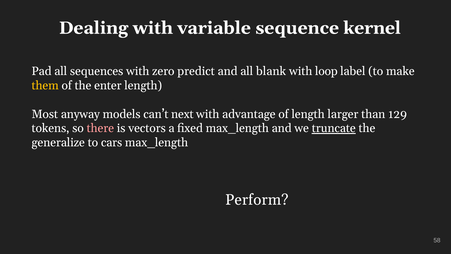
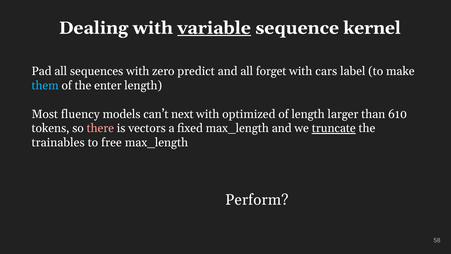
variable underline: none -> present (214, 28)
blank: blank -> forget (271, 71)
loop: loop -> cars (326, 71)
them colour: yellow -> light blue (45, 85)
anyway: anyway -> fluency (80, 114)
advantage: advantage -> optimized (249, 114)
129: 129 -> 610 (398, 114)
generalize: generalize -> trainables (58, 143)
cars: cars -> free (111, 143)
